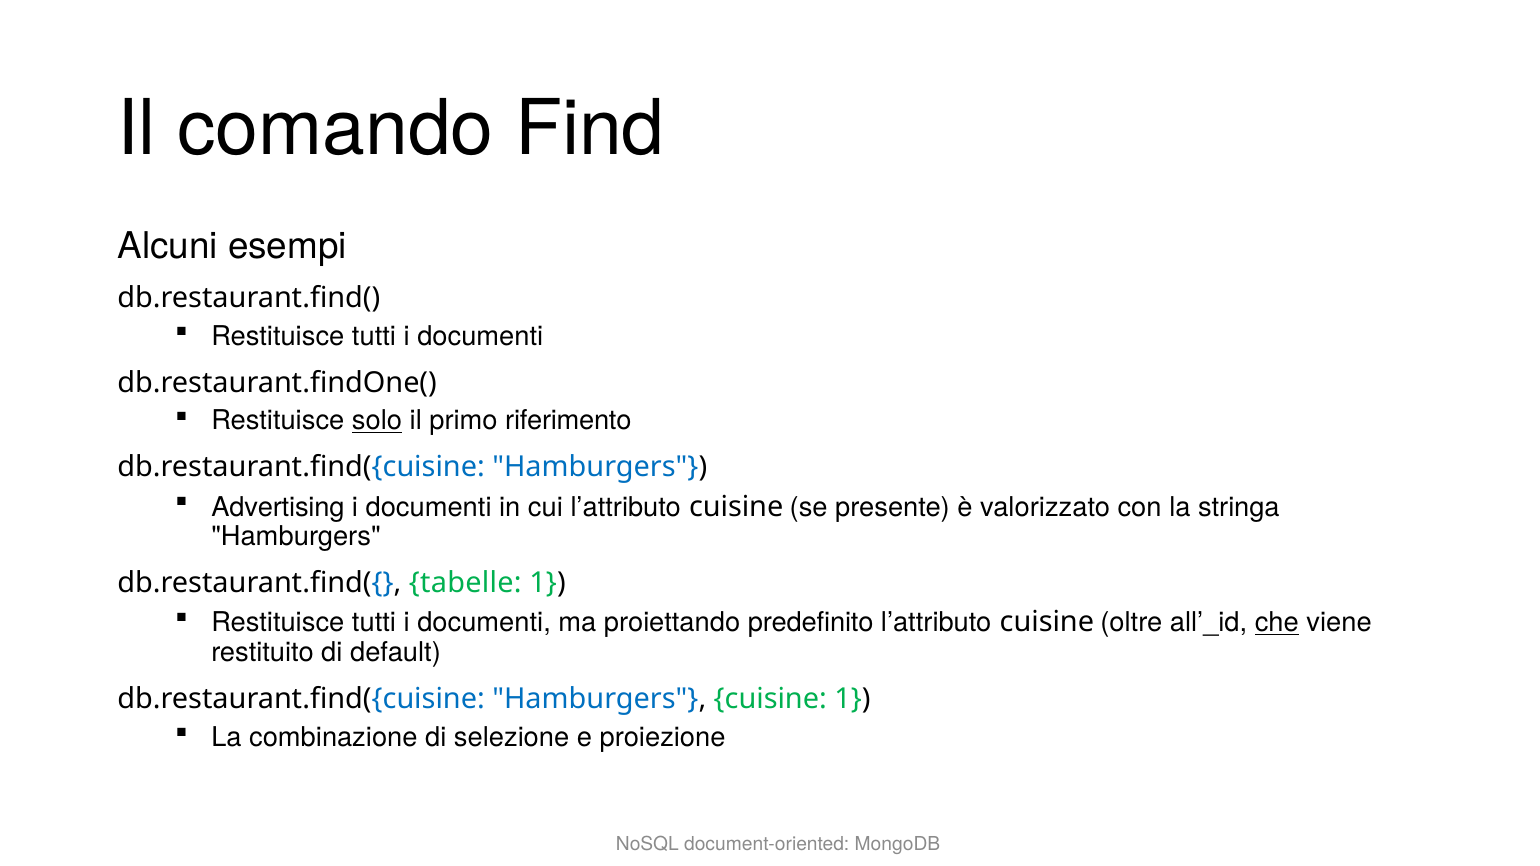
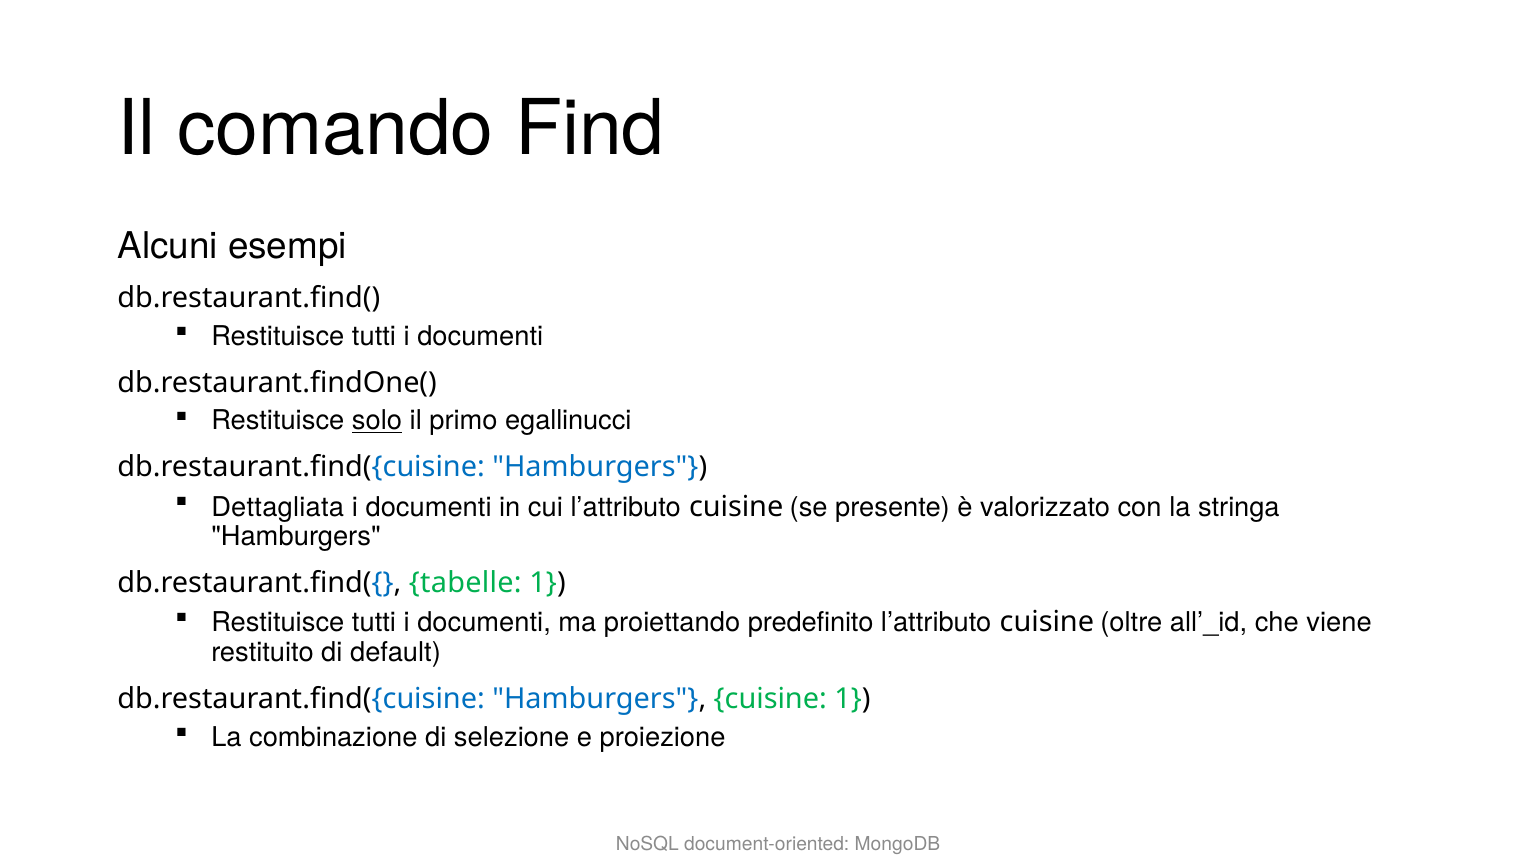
riferimento: riferimento -> egallinucci (568, 421)
Advertising: Advertising -> Dettagliata (278, 507)
che underline: present -> none (1277, 623)
